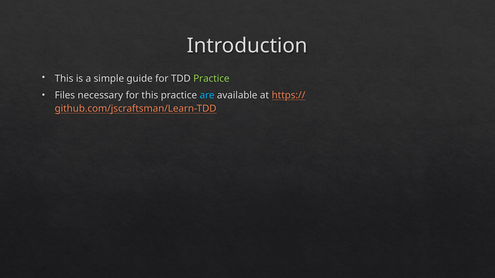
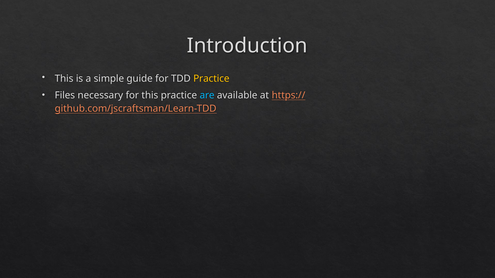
Practice colour: light green -> yellow (211, 79)
